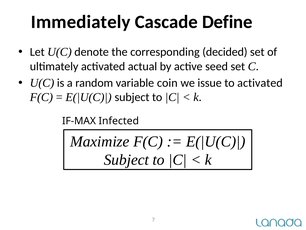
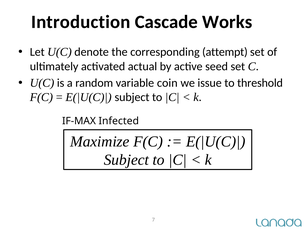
Immediately: Immediately -> Introduction (81, 22)
Define: Define -> Works (227, 22)
decided: decided -> attempt (225, 52)
to activated: activated -> threshold (260, 83)
